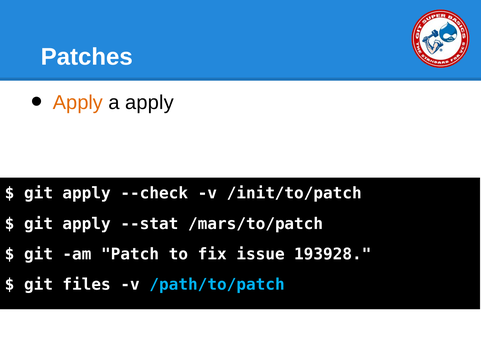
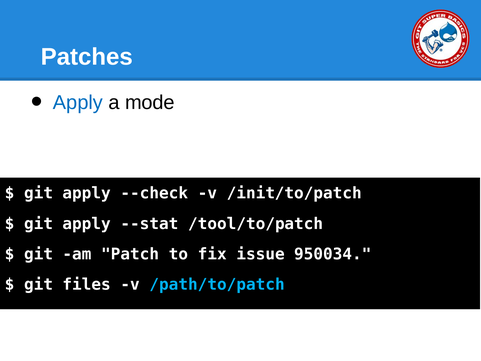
Apply colour: orange -> blue (78, 102)
a apply: apply -> mode (150, 102)
/mars/to/patch: /mars/to/patch -> /tool/to/patch (256, 224)
193928: 193928 -> 950034 (333, 254)
